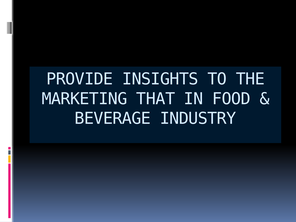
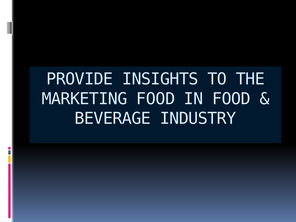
MARKETING THAT: THAT -> FOOD (156, 99)
